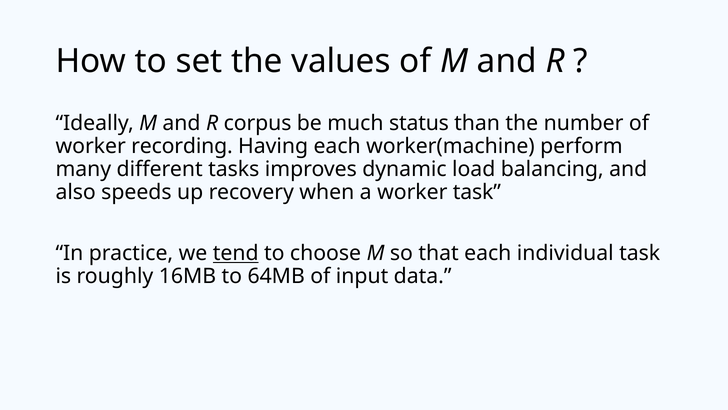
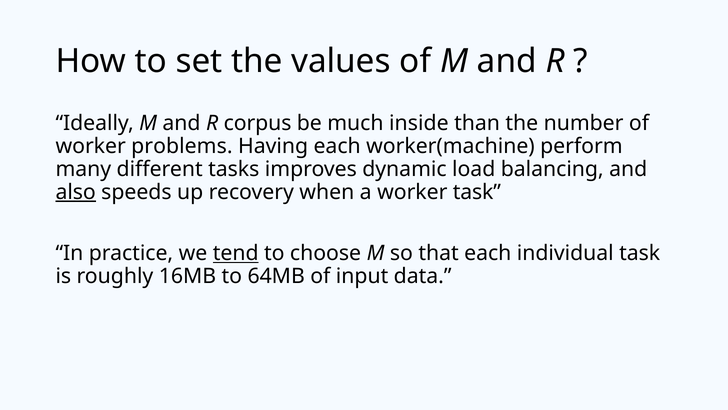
status: status -> inside (419, 123)
recording: recording -> problems (182, 146)
also underline: none -> present (76, 192)
